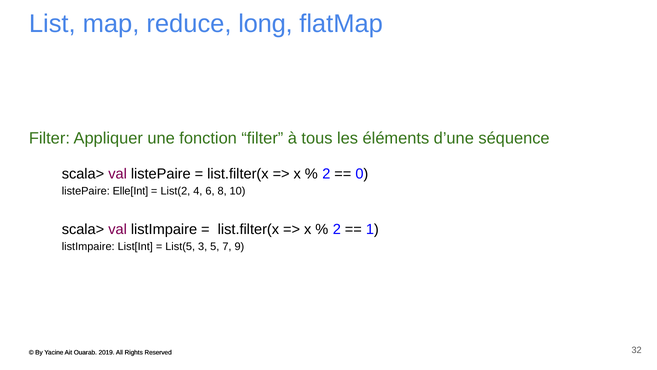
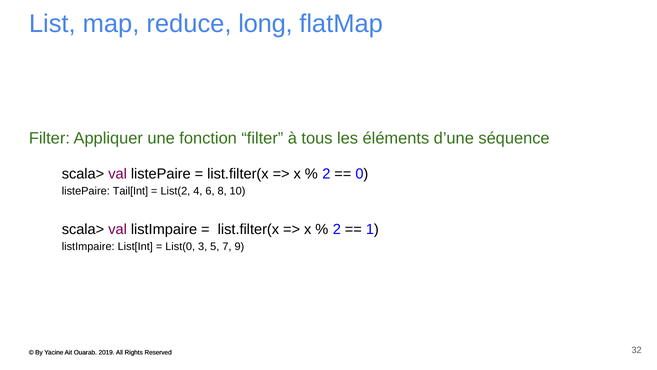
Elle[Int: Elle[Int -> Tail[Int (130, 191)
List(5: List(5 -> List(0 (180, 246)
